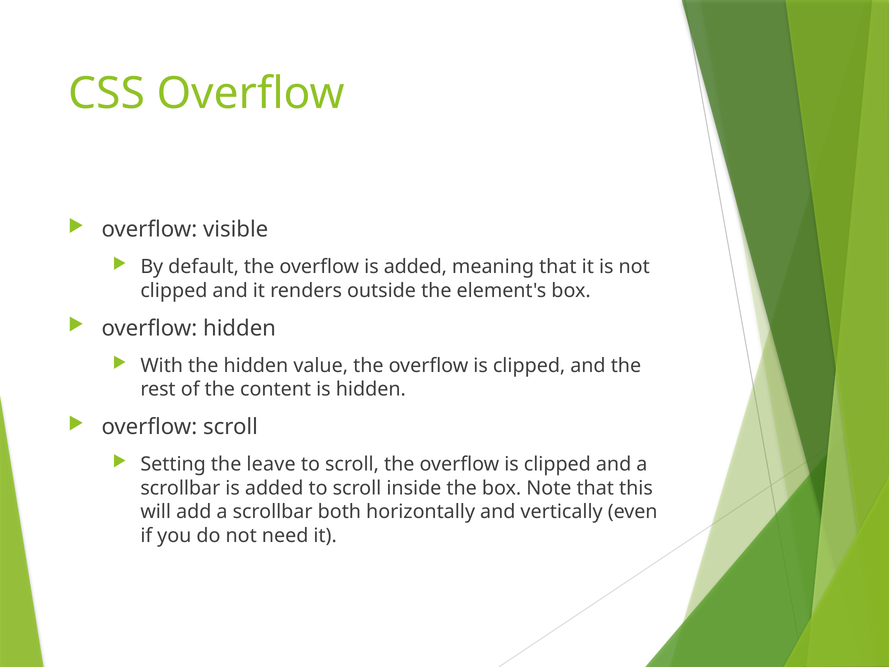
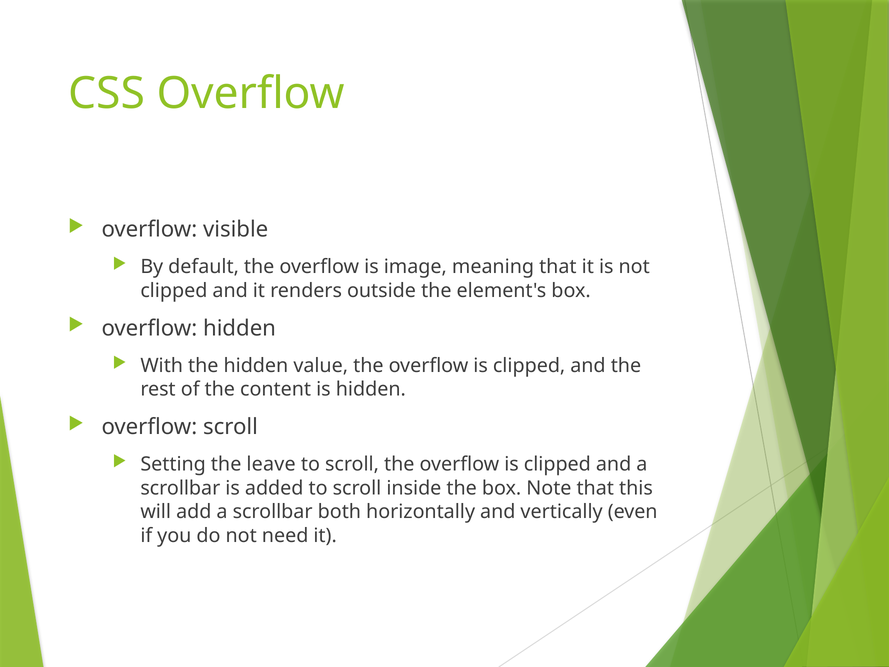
overflow is added: added -> image (415, 267)
